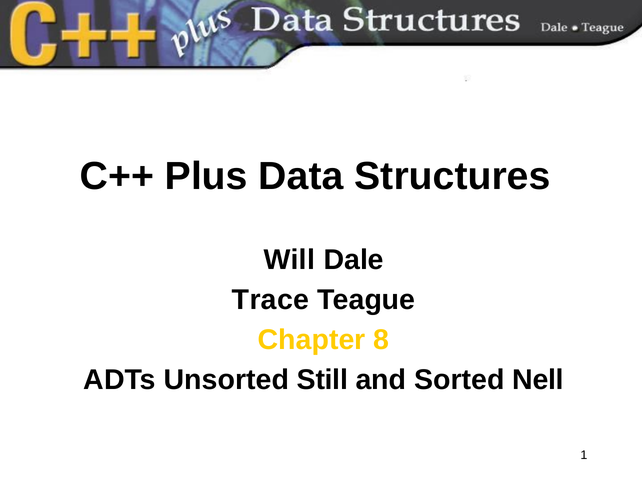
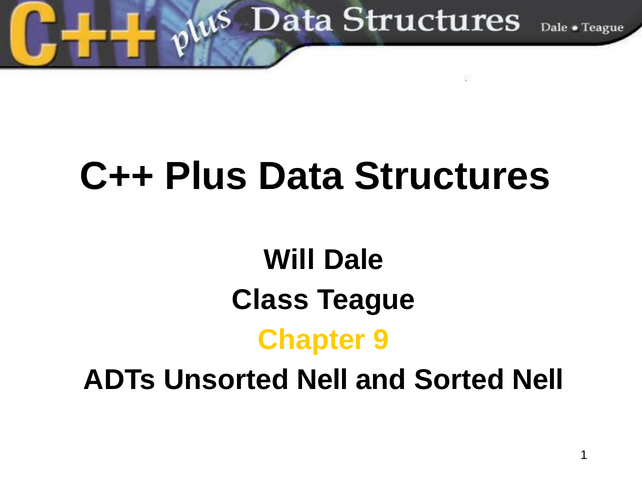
Trace: Trace -> Class (270, 300)
8: 8 -> 9 (381, 340)
Unsorted Still: Still -> Nell (322, 380)
